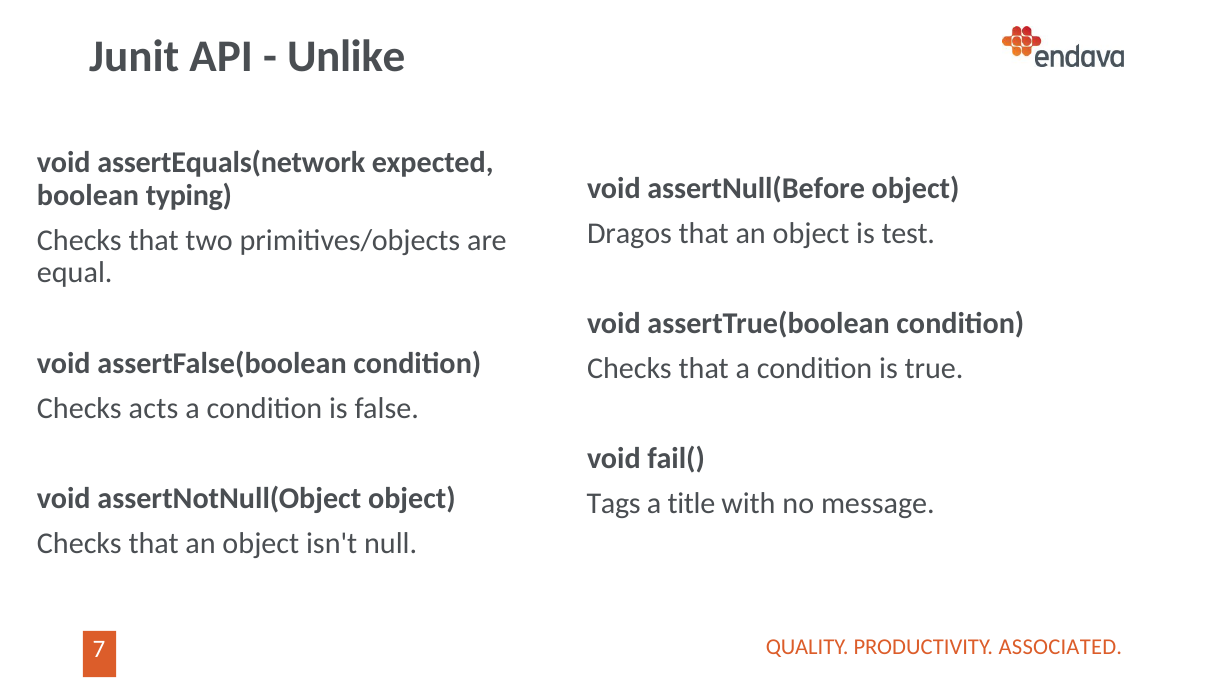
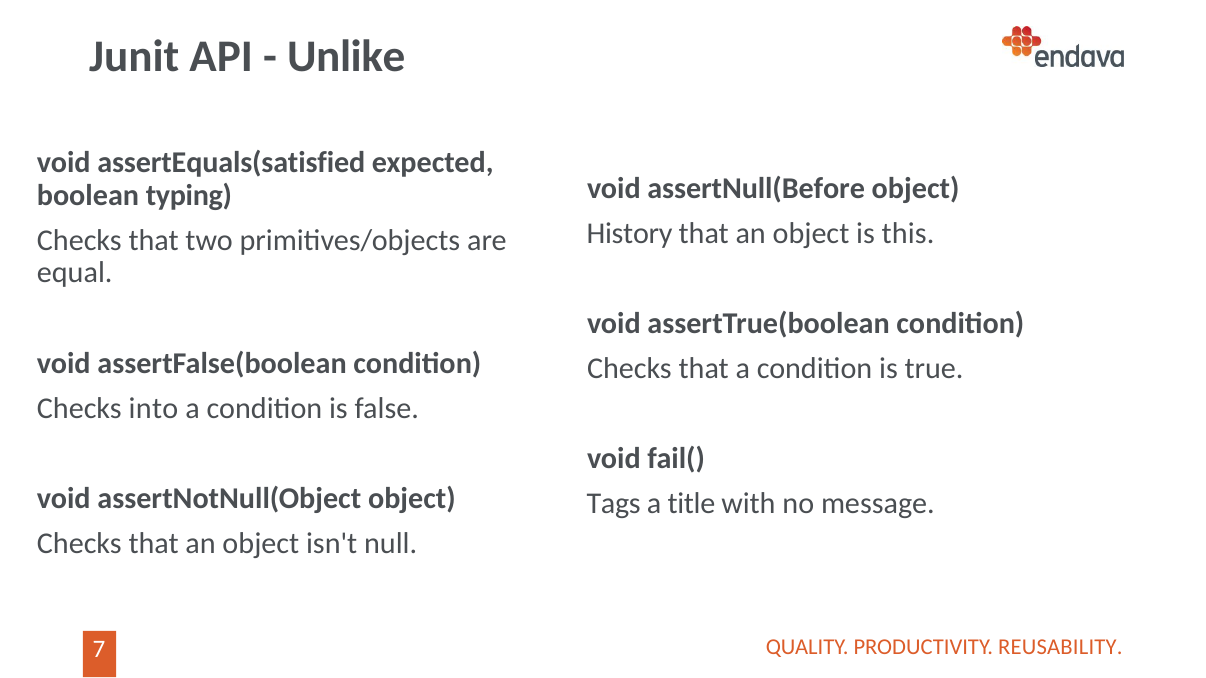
assertEquals(network: assertEquals(network -> assertEquals(satisfied (231, 163)
Dragos: Dragos -> History (630, 233)
test: test -> this (908, 233)
acts: acts -> into (153, 408)
ASSOCIATED: ASSOCIATED -> REUSABILITY (1060, 647)
